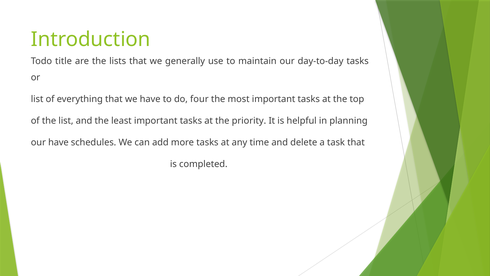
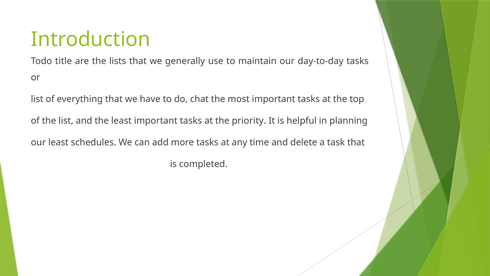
four: four -> chat (199, 99)
our have: have -> least (58, 142)
